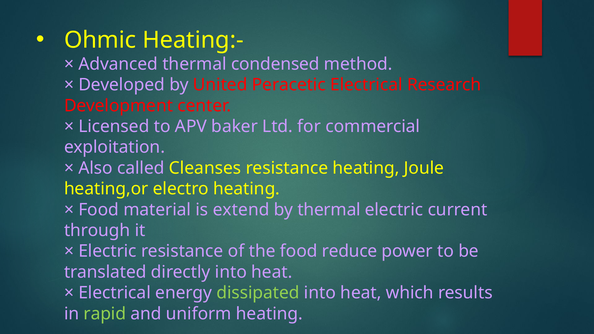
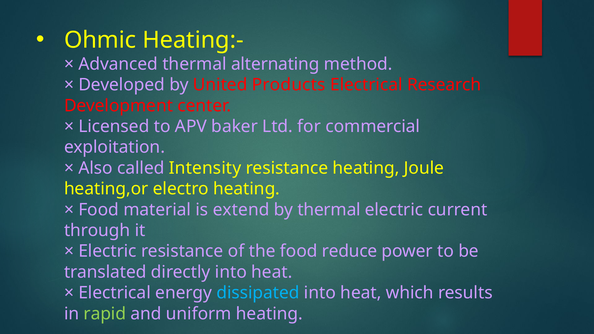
condensed: condensed -> alternating (275, 64)
Peracetic: Peracetic -> Products (289, 85)
Cleanses: Cleanses -> Intensity (205, 168)
dissipated colour: light green -> light blue (258, 293)
